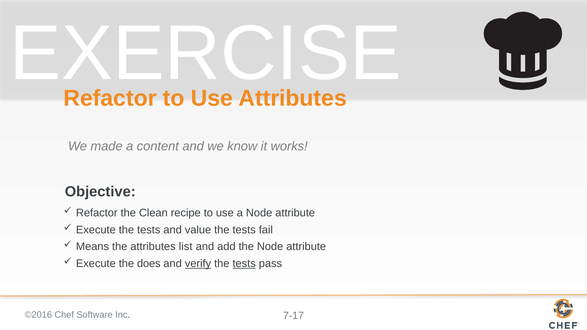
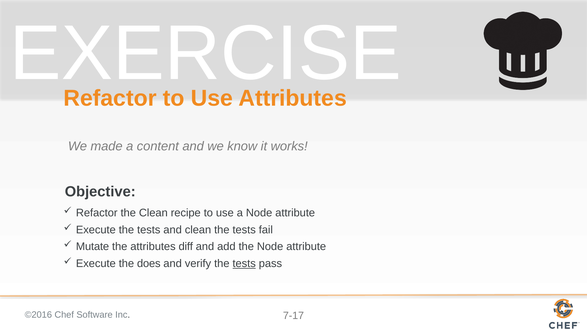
and value: value -> clean (198, 230)
Means: Means -> Mutate (93, 247)
list: list -> diff (186, 247)
verify underline: present -> none (198, 264)
